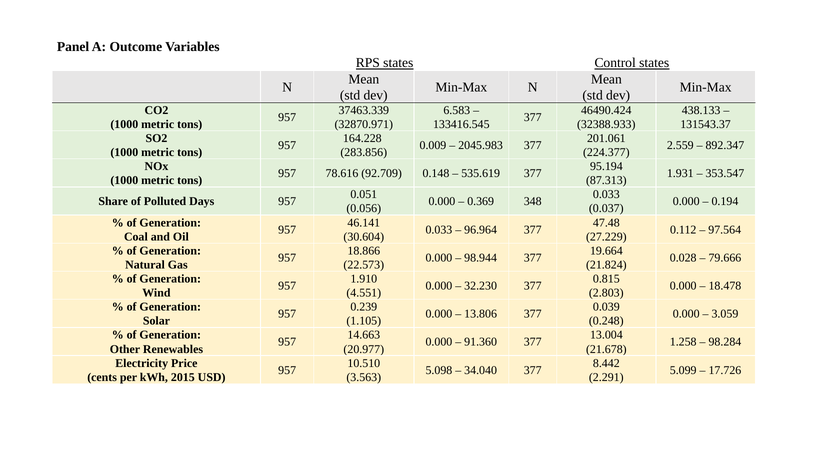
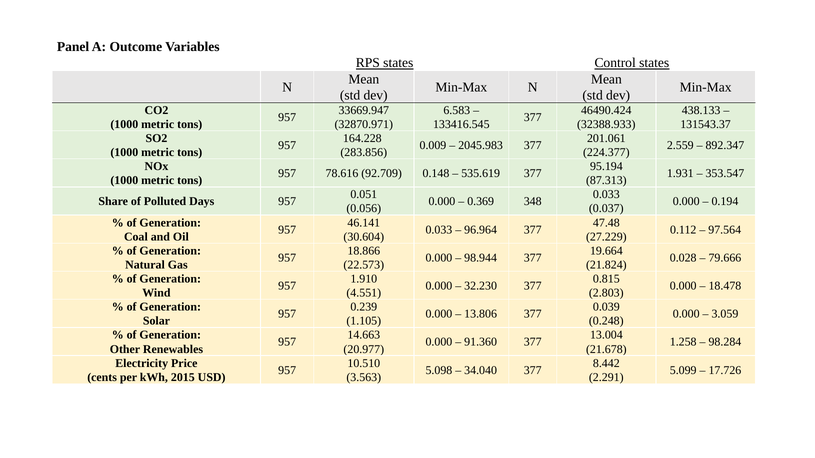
37463.339: 37463.339 -> 33669.947 (364, 110)
